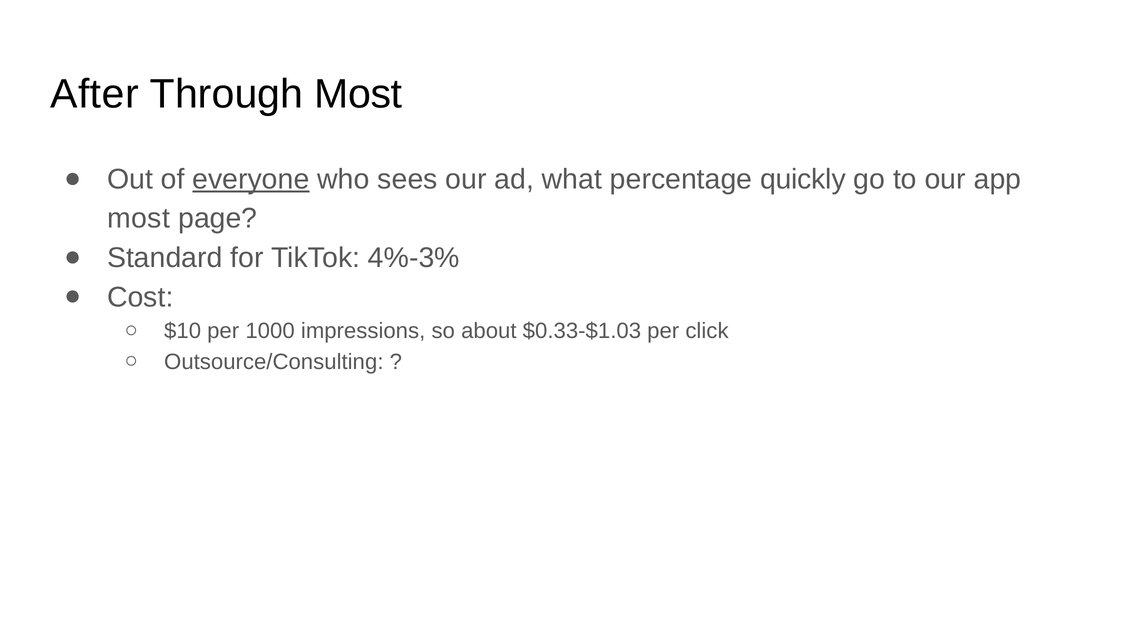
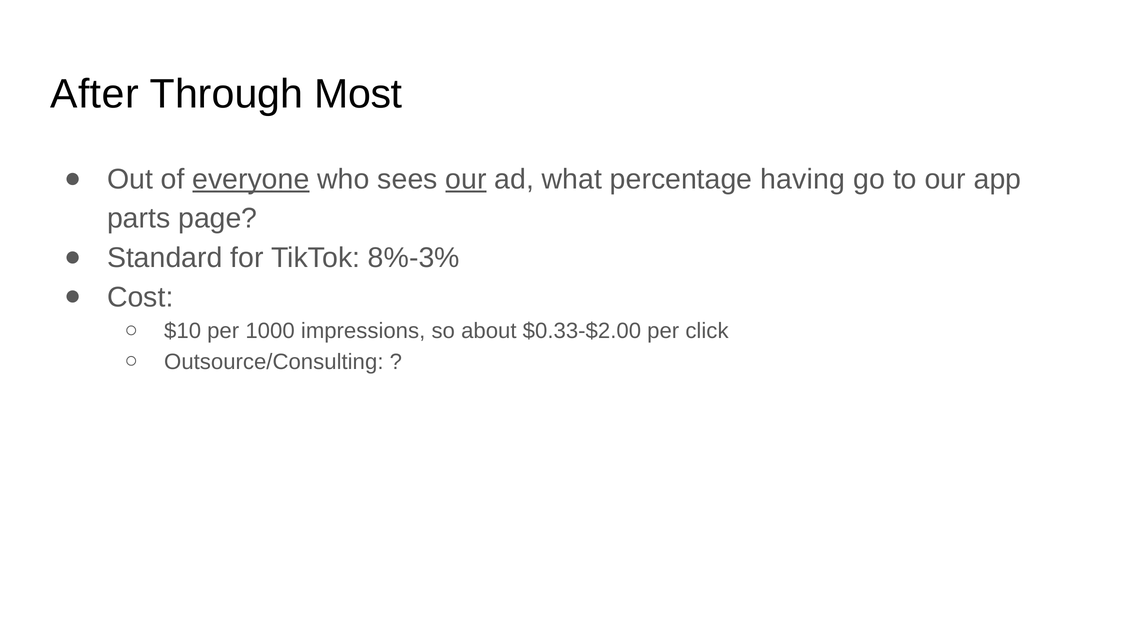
our underline: none -> present (466, 179)
quickly: quickly -> having (803, 179)
most: most -> parts (139, 218)
4%-3%: 4%-3% -> 8%-3% (414, 258)
$0.33-$1.03: $0.33-$1.03 -> $0.33-$2.00 (582, 331)
